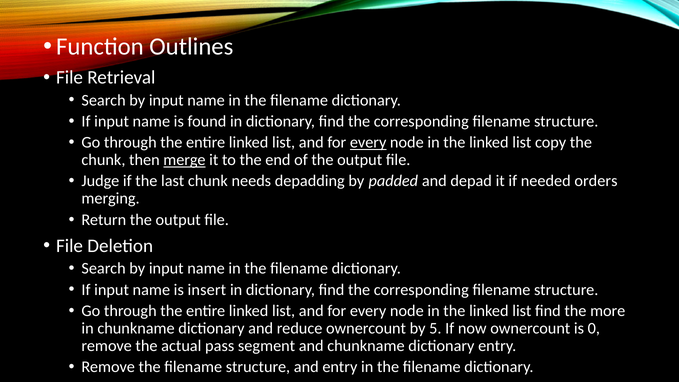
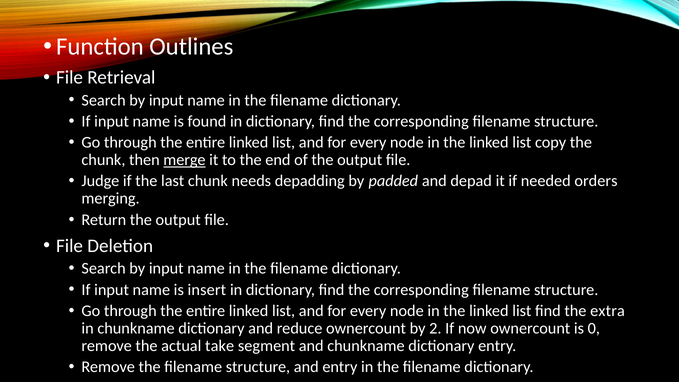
every underline: present -> none (368, 142)
more: more -> extra (608, 311)
5: 5 -> 2 (435, 328)
pass: pass -> take (220, 346)
